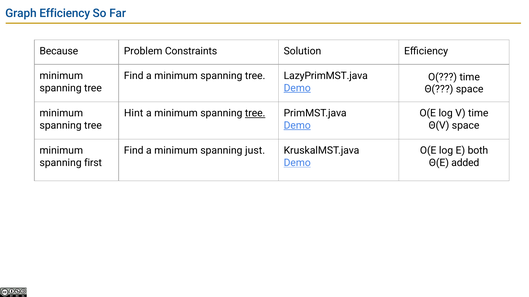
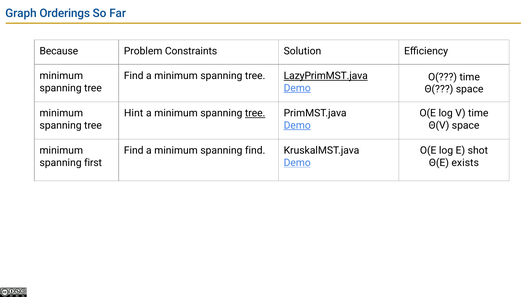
Graph Efficiency: Efficiency -> Orderings (65, 13)
LazyPrimMST.java underline: none -> present (326, 76)
spanning just: just -> find (255, 151)
both: both -> shot (478, 151)
added: added -> exists (465, 163)
